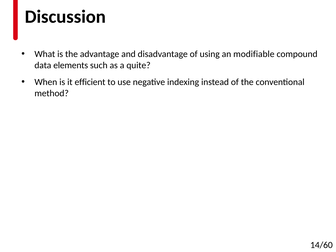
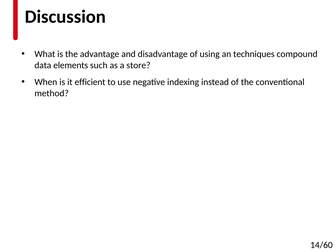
modifiable: modifiable -> techniques (254, 54)
quite: quite -> store (138, 65)
